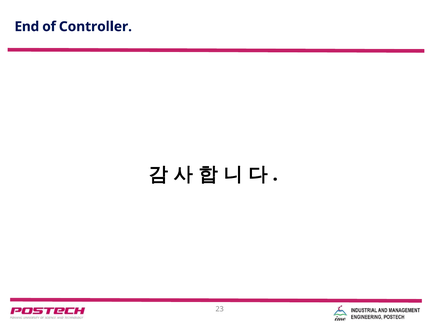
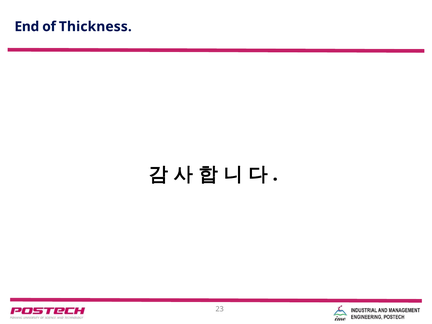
Controller: Controller -> Thickness (95, 27)
